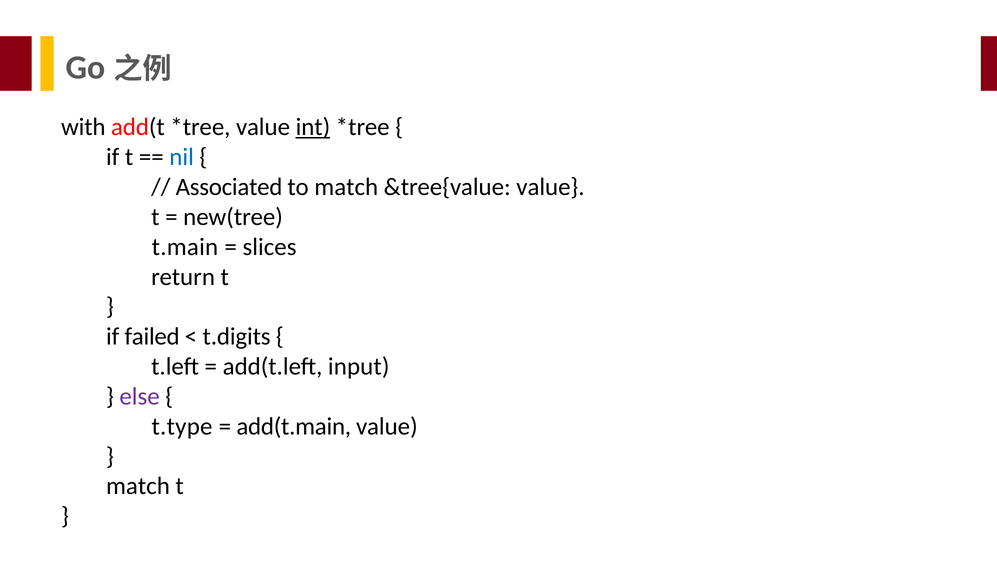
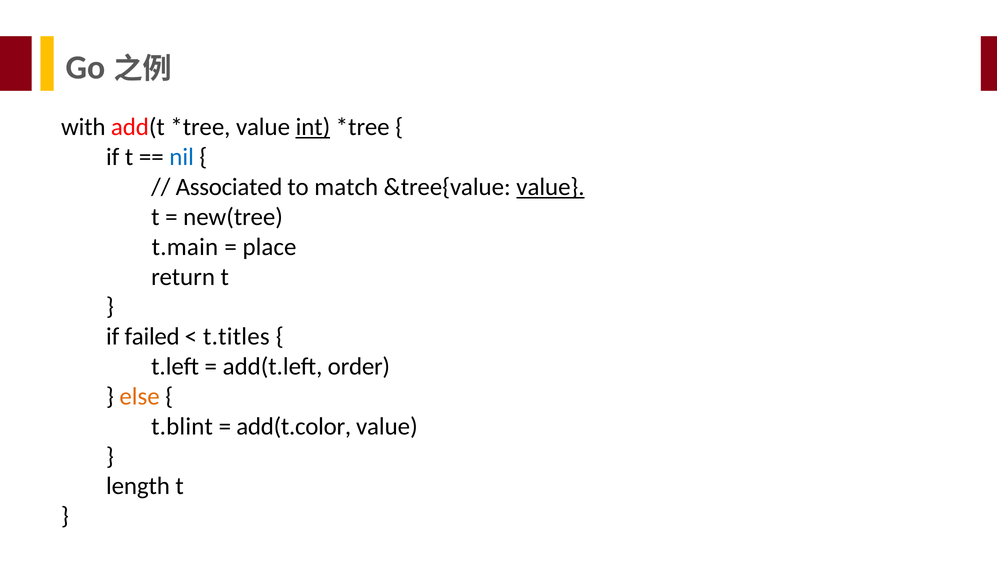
value underline: none -> present (550, 187)
slices: slices -> place (269, 247)
t.digits: t.digits -> t.titles (236, 337)
input: input -> order (359, 366)
else colour: purple -> orange (140, 396)
t.type: t.type -> t.blint (182, 426)
add(t.main: add(t.main -> add(t.color (294, 426)
match: match -> length (138, 486)
